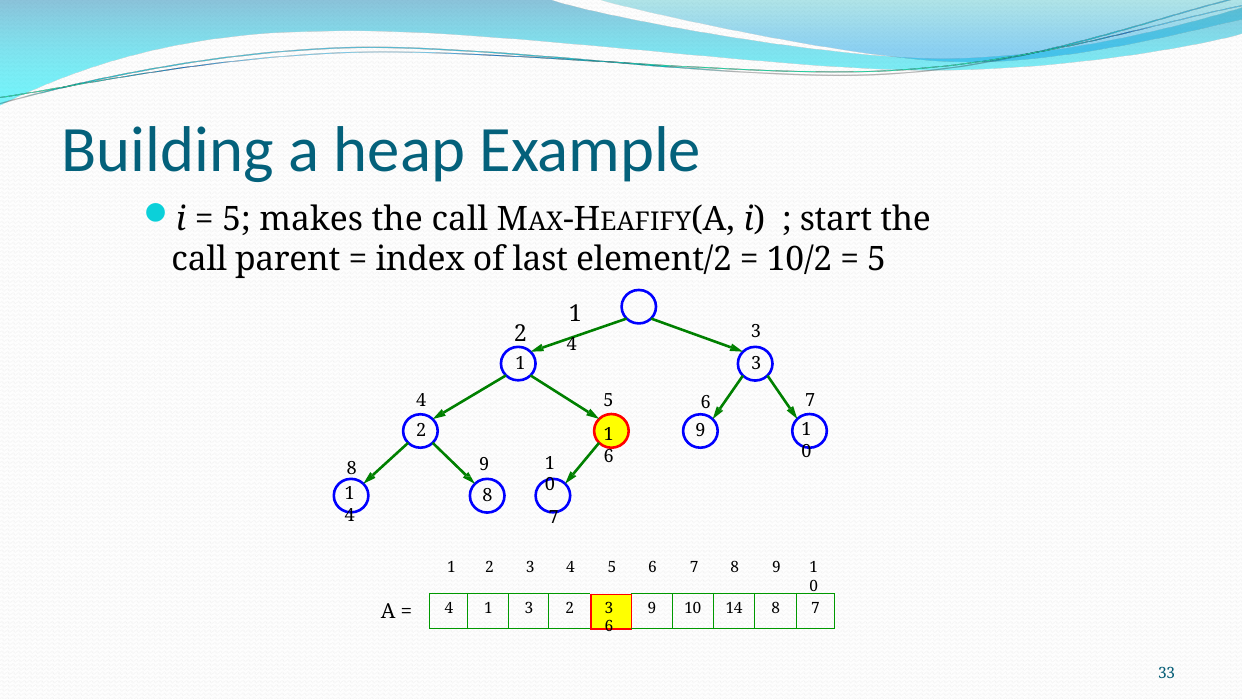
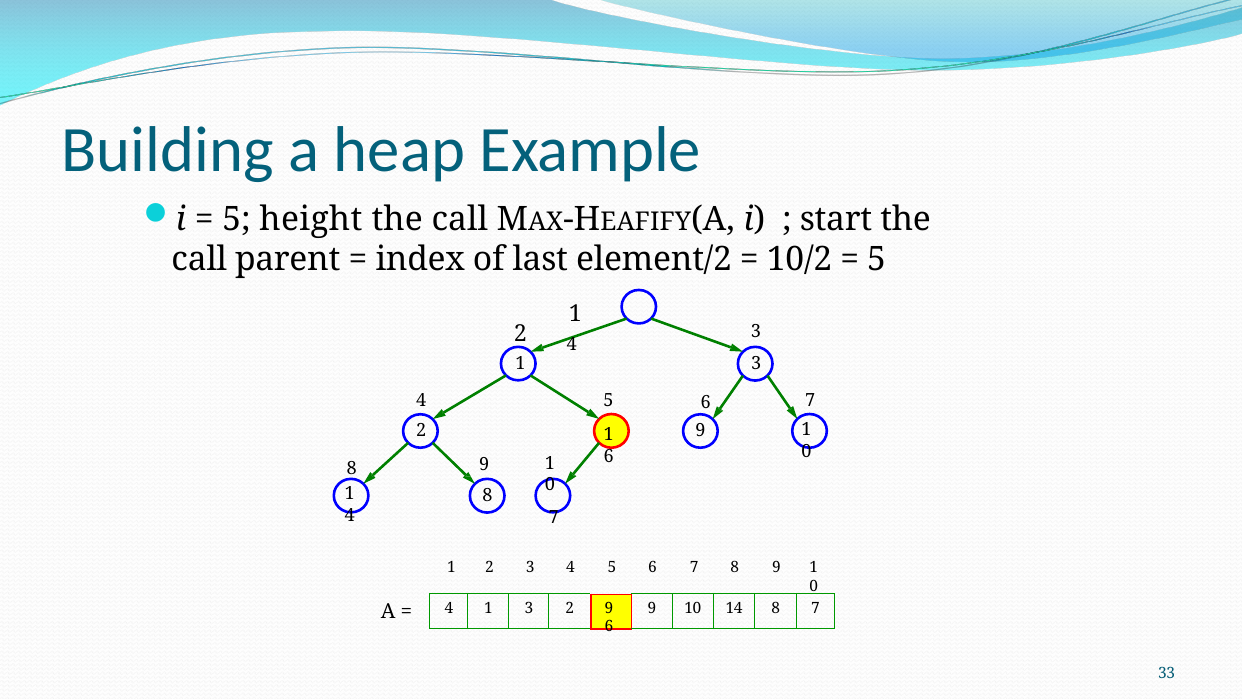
makes: makes -> height (311, 219)
3 2 3: 3 -> 9 (609, 608)
